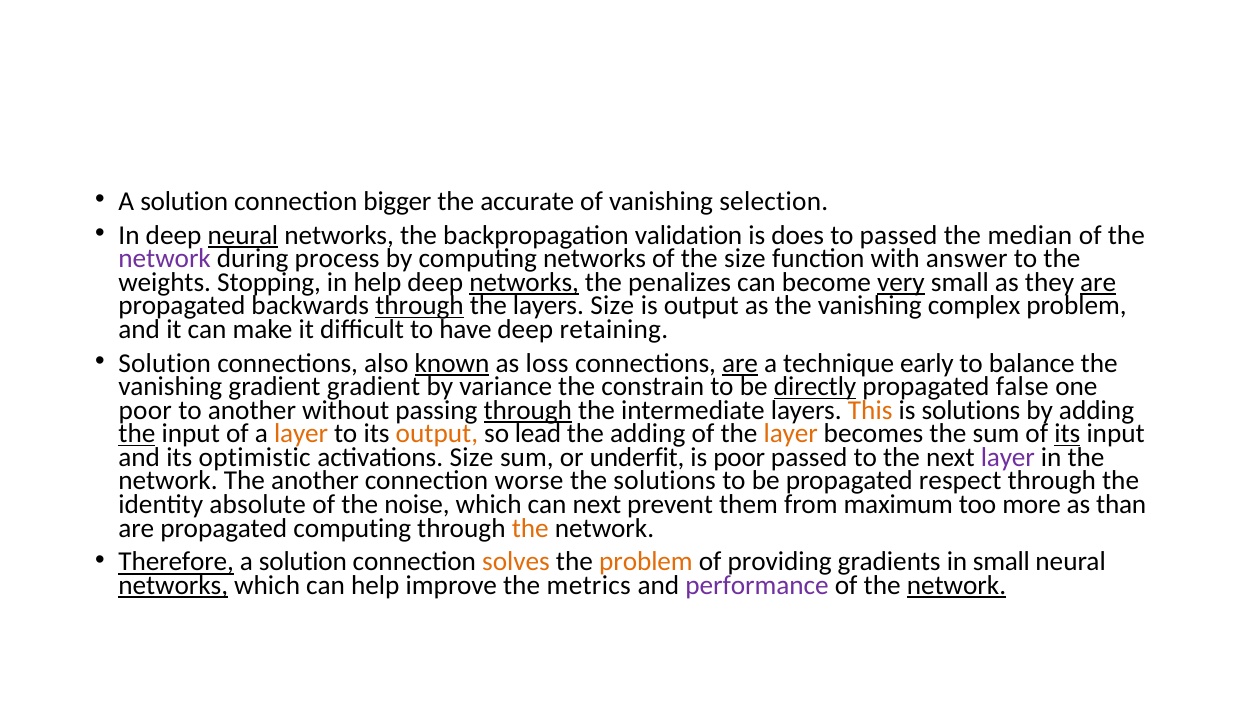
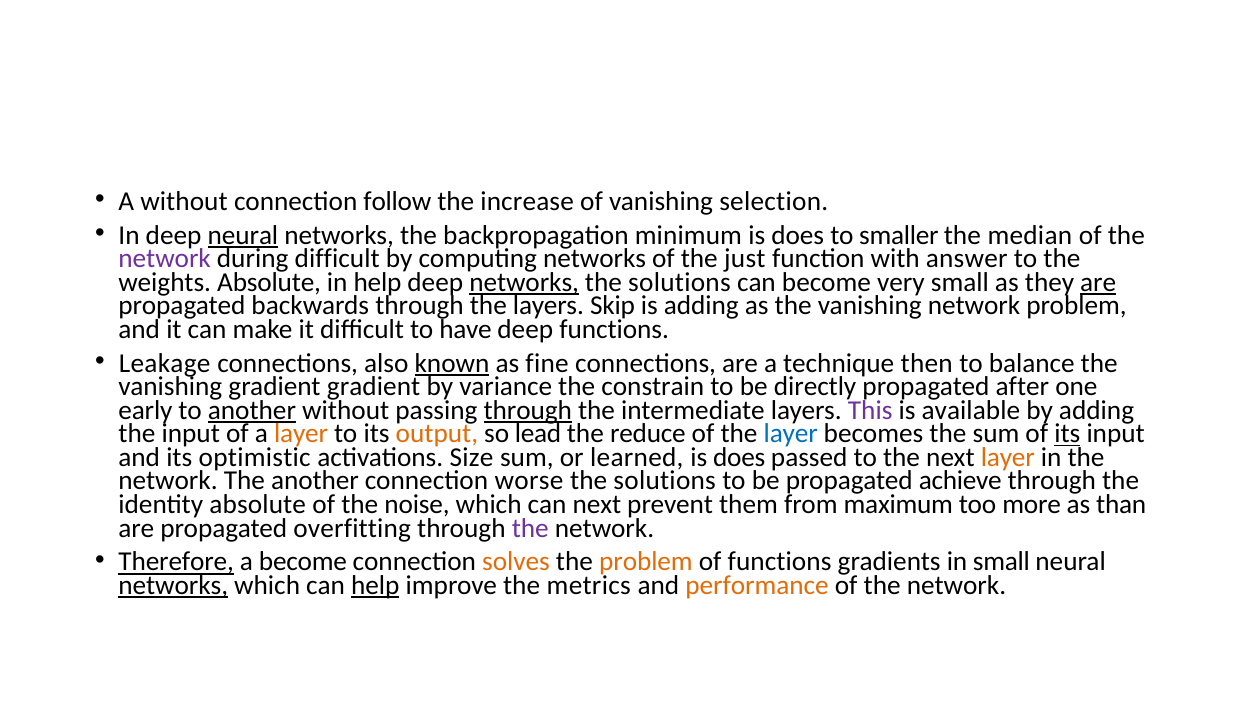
solution: solution -> without (184, 201)
bigger: bigger -> follow (397, 201)
accurate: accurate -> increase (527, 201)
validation: validation -> minimum (688, 235)
to passed: passed -> smaller (899, 235)
during process: process -> difficult (337, 259)
the size: size -> just (745, 259)
weights Stopping: Stopping -> Absolute (269, 282)
penalizes: penalizes -> solutions (679, 282)
very underline: present -> none (901, 282)
through underline: present -> none (420, 306)
layers Size: Size -> Skip (612, 306)
is output: output -> adding (701, 306)
vanishing complex: complex -> network (974, 306)
deep retaining: retaining -> functions (614, 329)
Solution: Solution -> Leakage (165, 363)
loss: loss -> fine (547, 363)
are underline: present -> none (740, 363)
early: early -> then (927, 363)
directly underline: present -> none (815, 387)
false: false -> after (1022, 387)
poor: poor -> early (145, 411)
another underline: none -> present (252, 411)
This colour: orange -> purple (870, 411)
is solutions: solutions -> available (971, 411)
the underline: present -> none (137, 434)
the adding: adding -> reduce (648, 434)
layer colour: orange -> blue (791, 434)
underfit: underfit -> learned (637, 458)
poor: poor -> does (739, 458)
layer colour: purple -> orange (1008, 458)
respect: respect -> achieve (960, 481)
propagated computing: computing -> overfitting (352, 528)
the colour: orange -> purple (530, 528)
solution: solution -> become (303, 562)
of providing: providing -> functions (780, 562)
help underline: none -> present (375, 586)
performance colour: purple -> orange (757, 586)
network underline: present -> none (956, 586)
